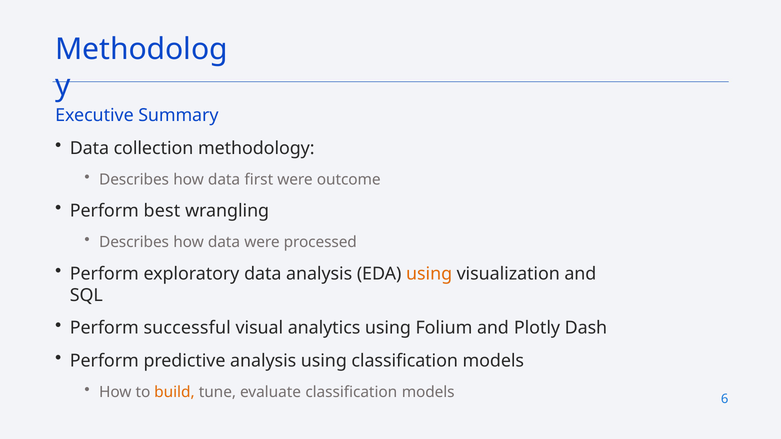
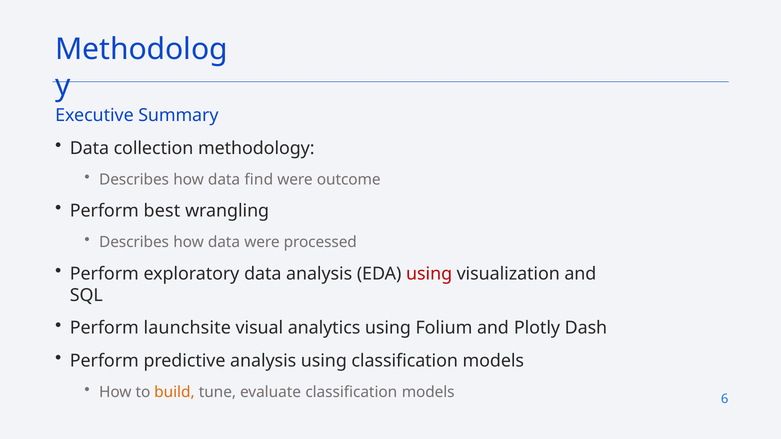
first: first -> find (259, 180)
using colour: orange -> red (429, 274)
successful: successful -> launchsite (187, 328)
